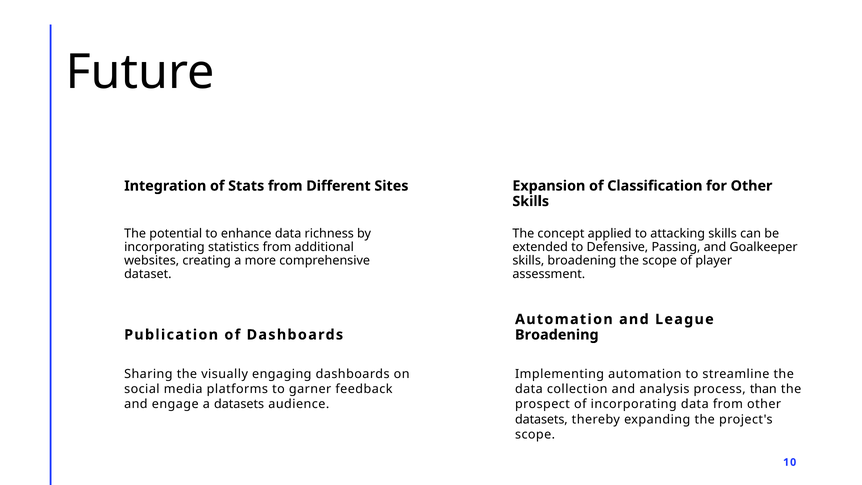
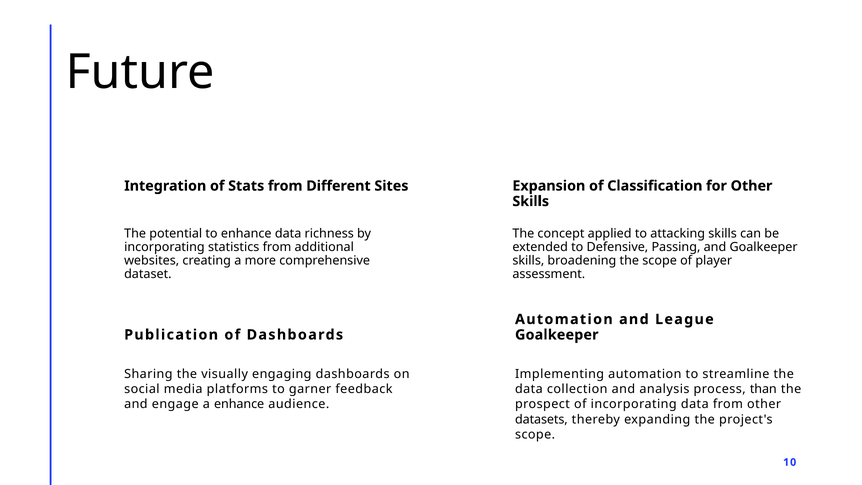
Broadening: Broadening -> Goalkeeper (557, 335)
a datasets: datasets -> enhance (239, 404)
